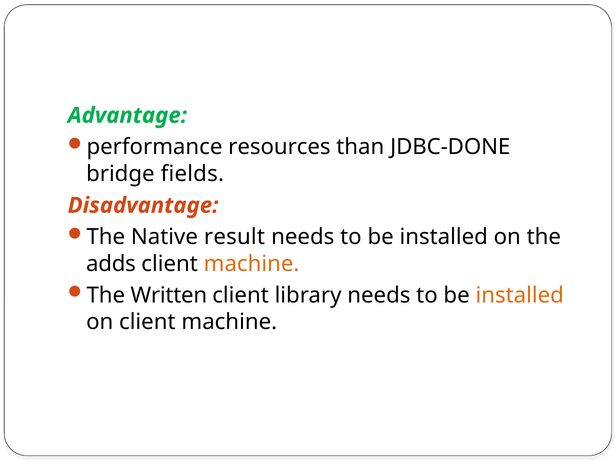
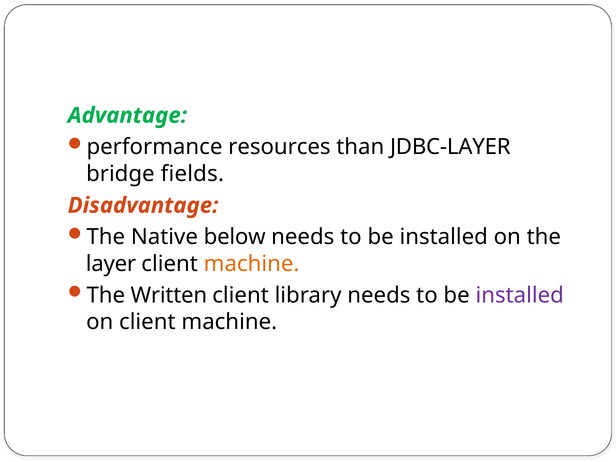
JDBC-DONE: JDBC-DONE -> JDBC-LAYER (450, 147)
result: result -> below (235, 237)
adds: adds -> layer (111, 264)
installed colour: orange -> purple (520, 295)
